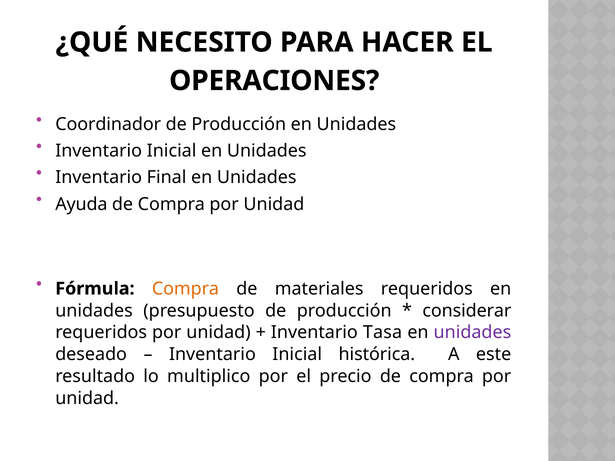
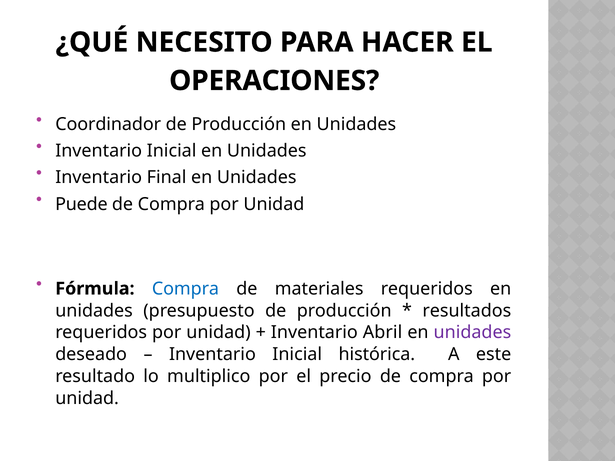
Ayuda: Ayuda -> Puede (81, 204)
Compra colour: orange -> blue (185, 289)
considerar: considerar -> resultados (467, 311)
Tasa: Tasa -> Abril (383, 333)
